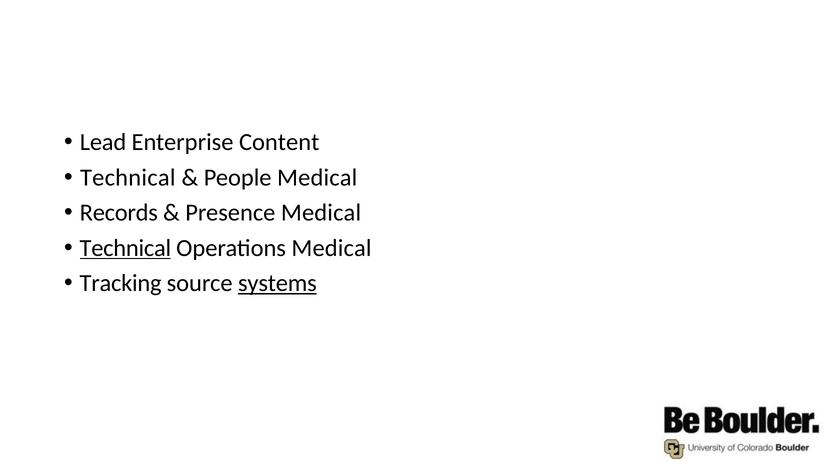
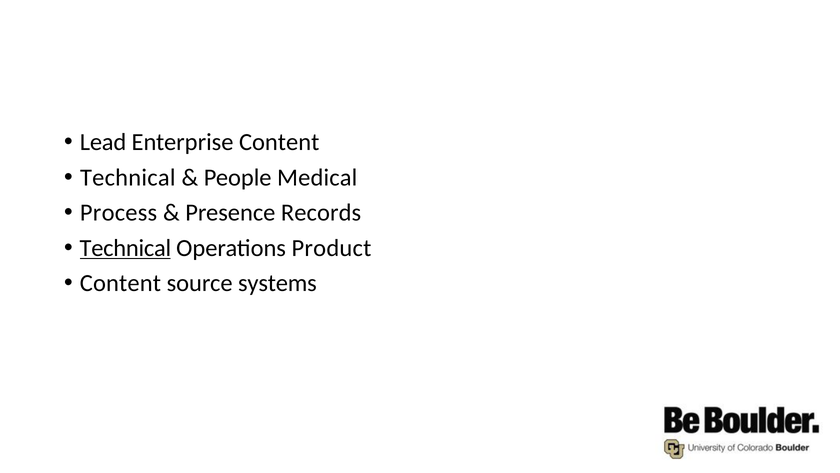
Records: Records -> Process (119, 212)
Presence Medical: Medical -> Records (321, 212)
Operations Medical: Medical -> Product (331, 248)
Tracking: Tracking -> Content (120, 283)
systems underline: present -> none (277, 283)
